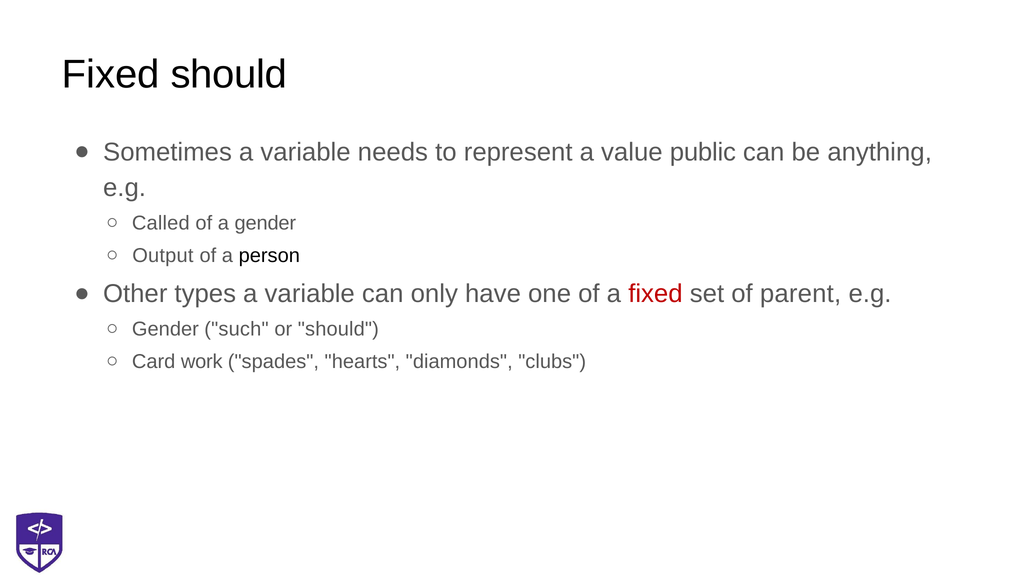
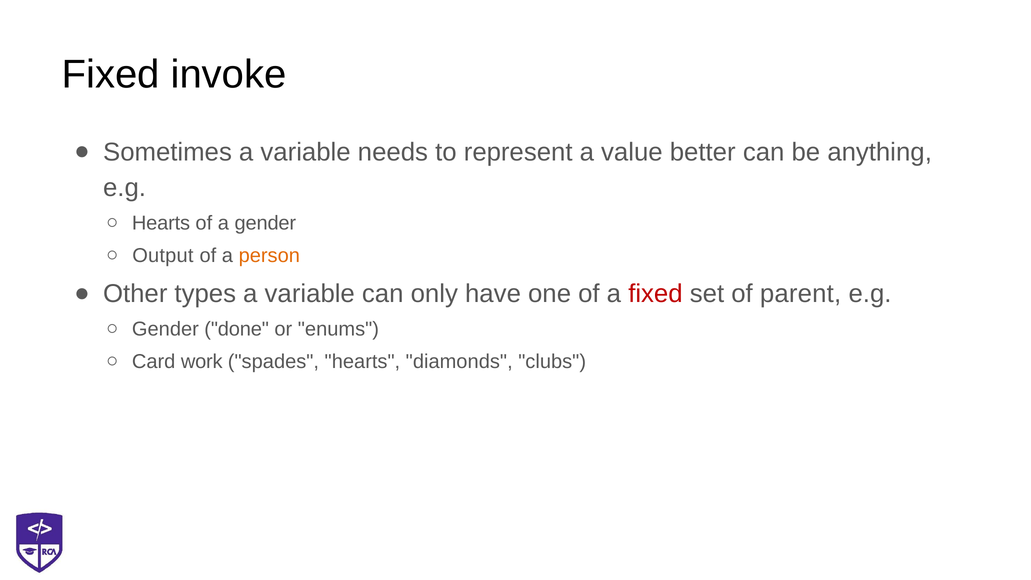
Fixed should: should -> invoke (229, 74)
public: public -> better (703, 152)
Called: Called -> Hearts (161, 223)
person colour: black -> orange (269, 256)
such: such -> done (237, 329)
or should: should -> enums (338, 329)
